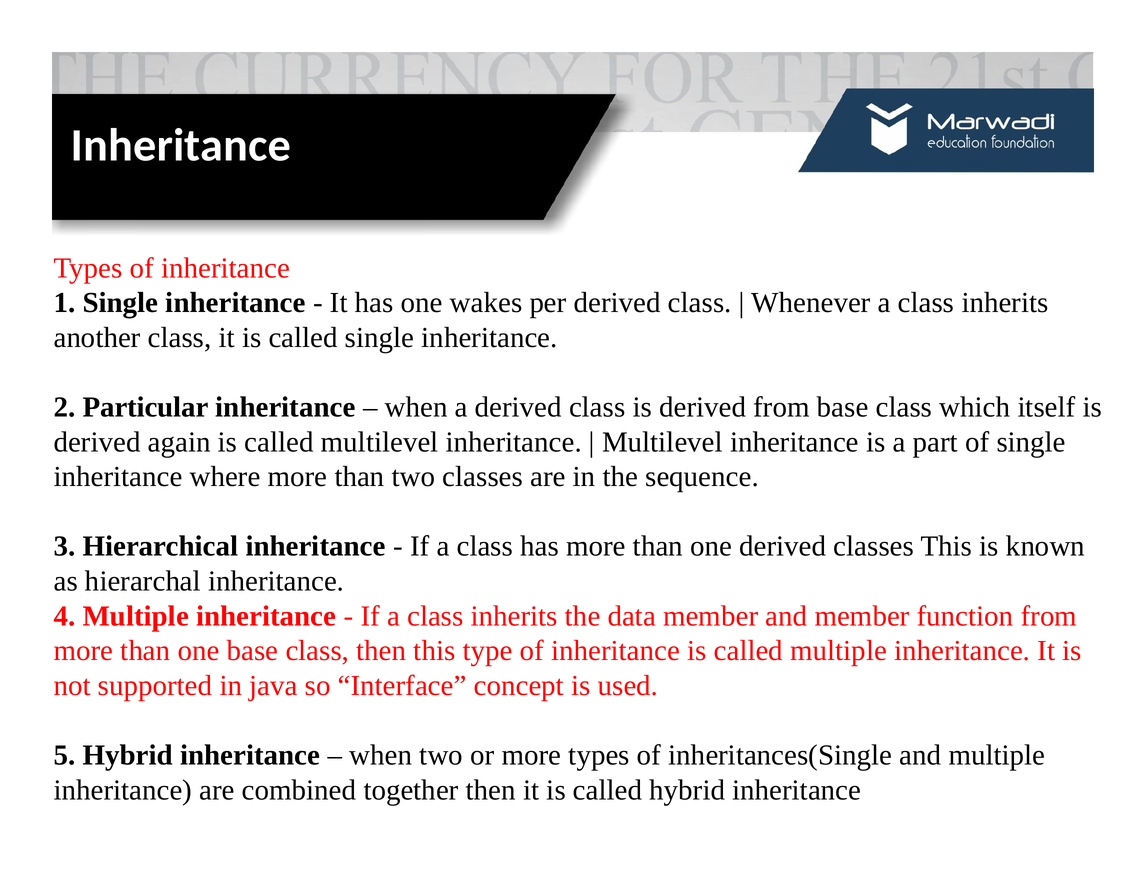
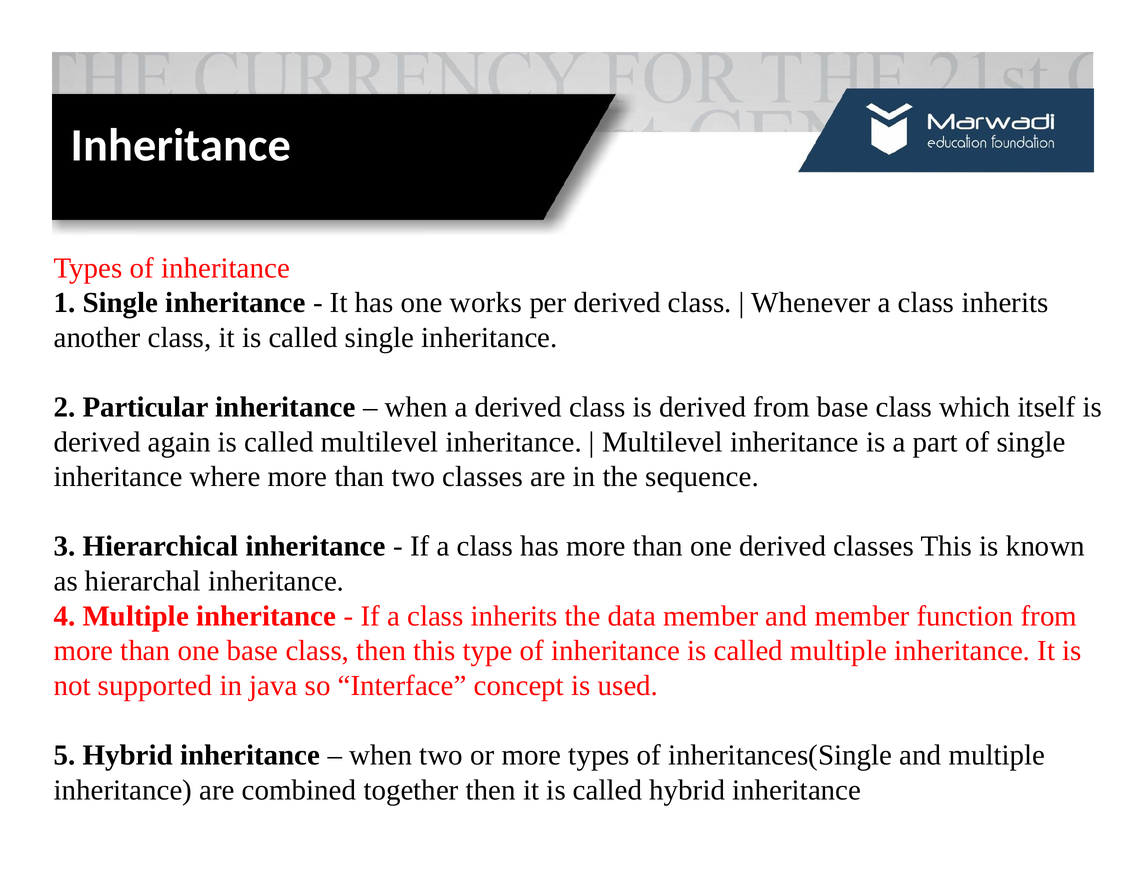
wakes: wakes -> works (486, 303)
